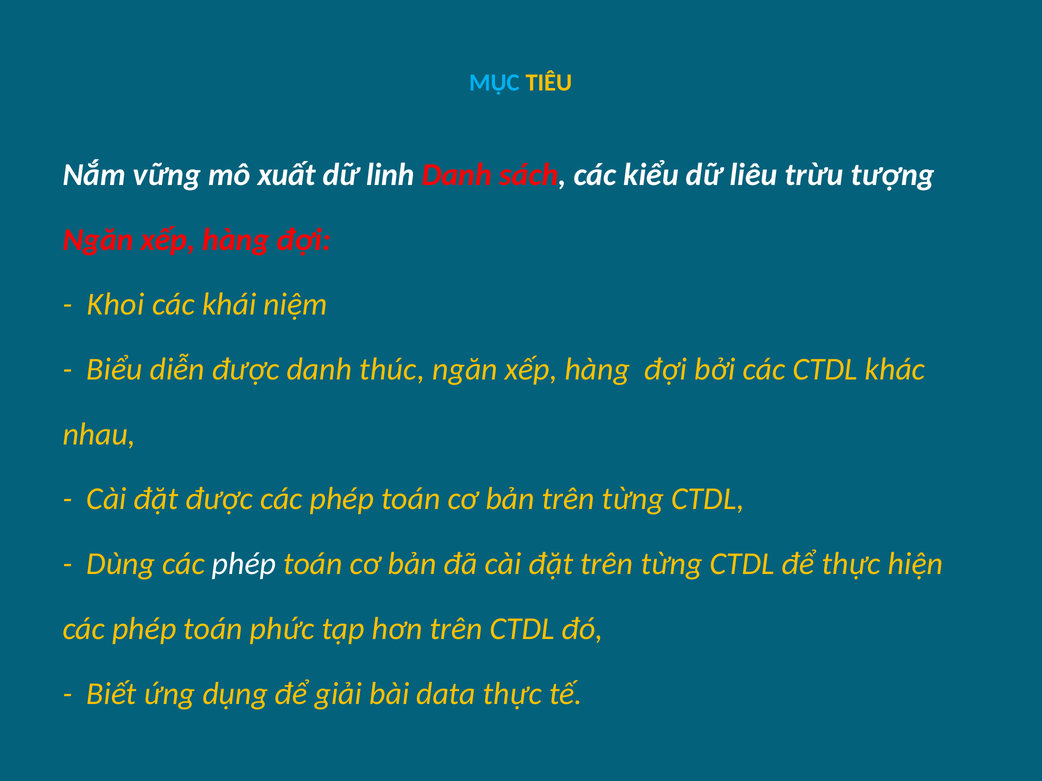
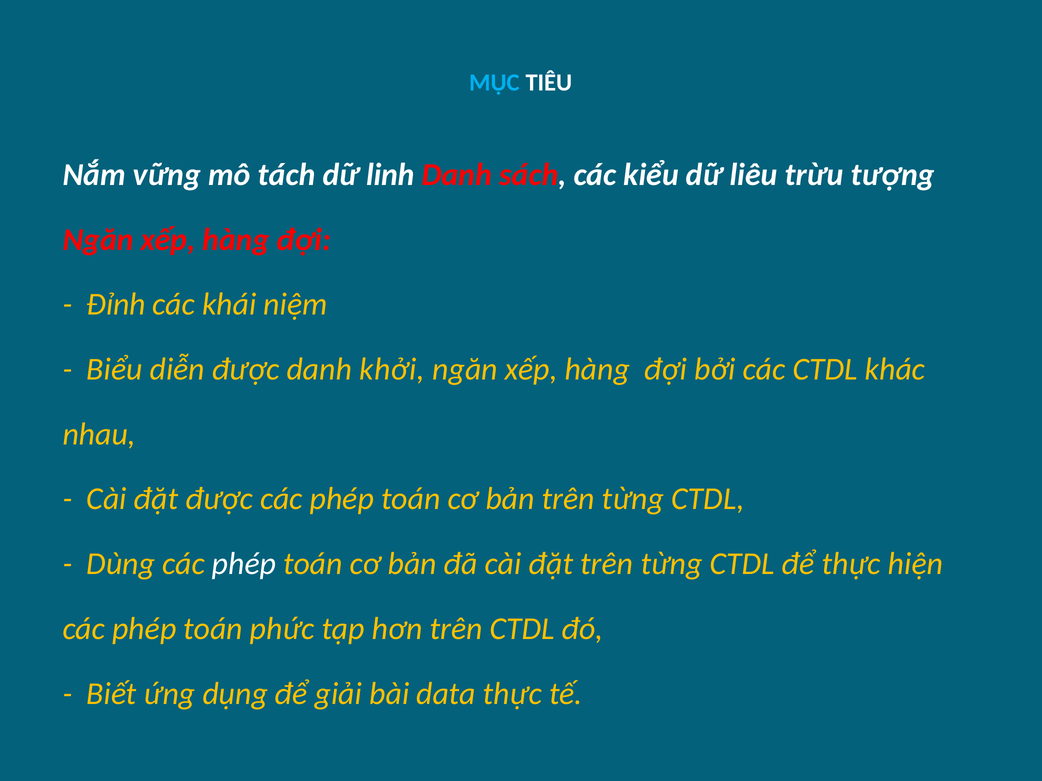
TIÊU colour: yellow -> white (549, 82)
xuất: xuất -> tách (287, 175)
Khoi: Khoi -> Đỉnh (116, 305)
thúc: thúc -> khởi (392, 369)
